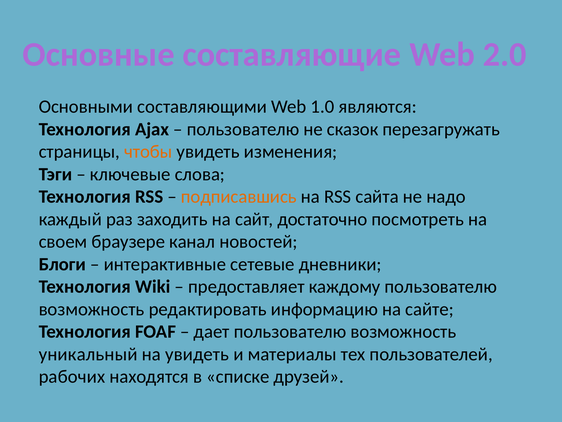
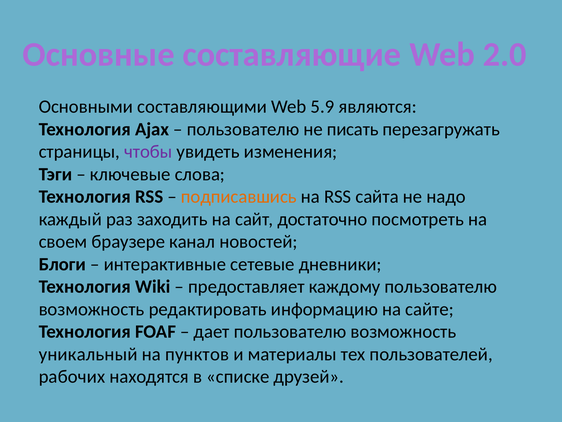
1.0: 1.0 -> 5.9 (322, 107)
сказок: сказок -> писать (353, 129)
чтобы colour: orange -> purple (148, 152)
на увидеть: увидеть -> пунктов (197, 354)
